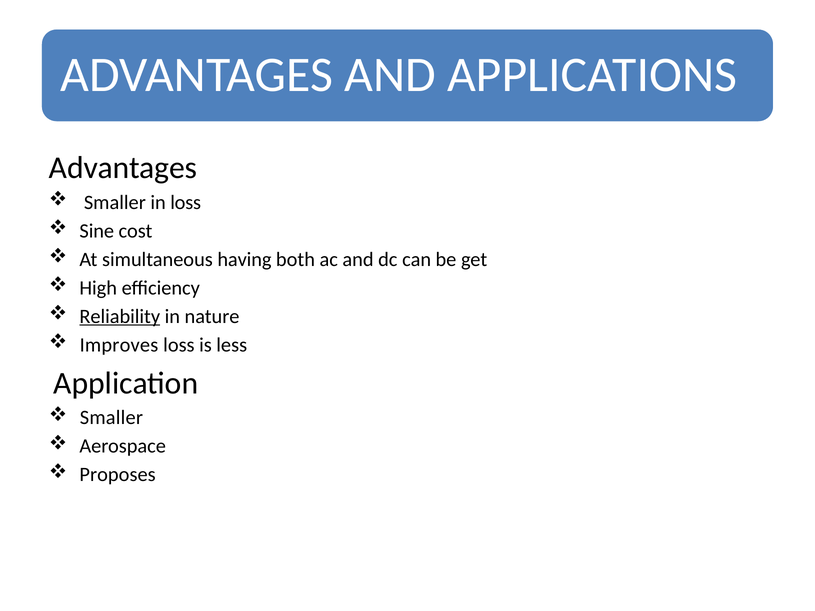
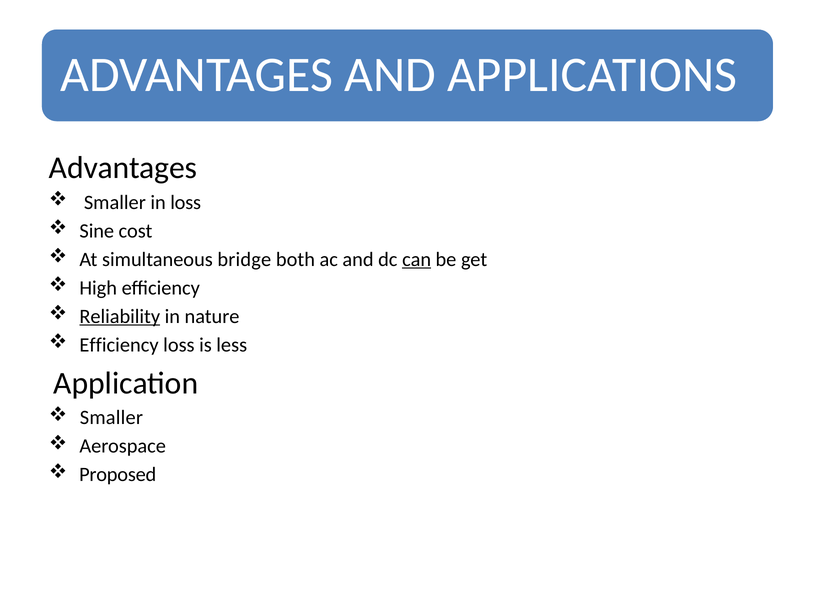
having: having -> bridge (244, 259)
can underline: none -> present (417, 259)
Improves: Improves -> Efficiency (119, 345)
Proposes: Proposes -> Proposed (118, 475)
